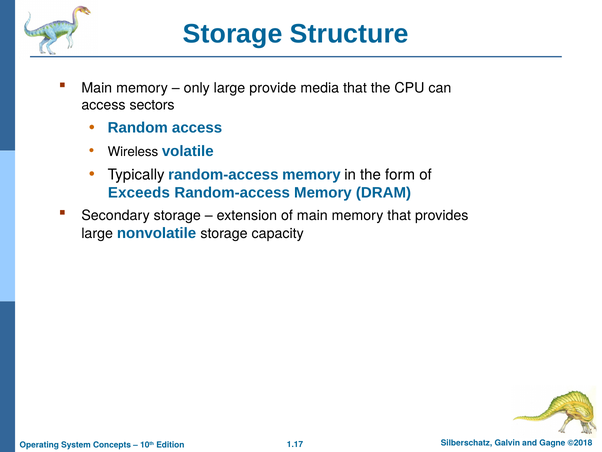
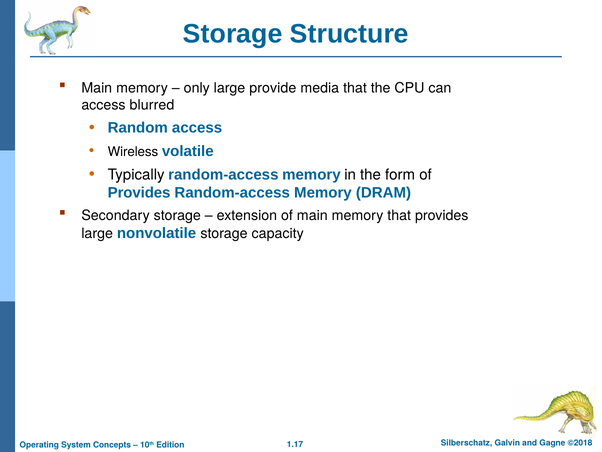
sectors: sectors -> blurred (152, 105)
Exceeds: Exceeds -> Provides (139, 192)
